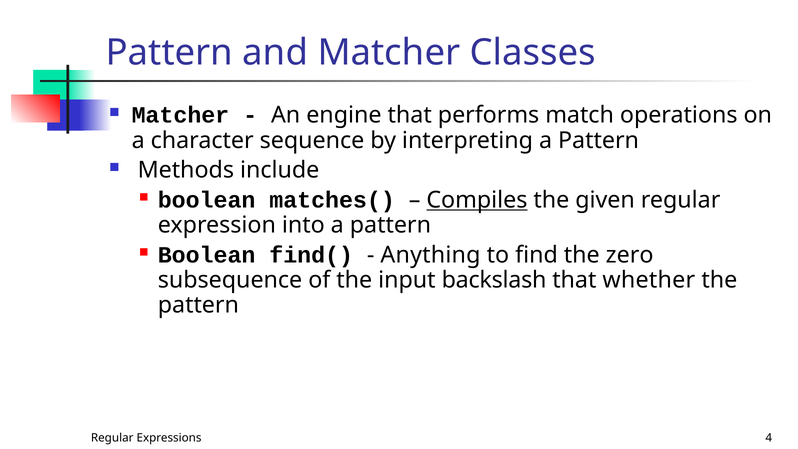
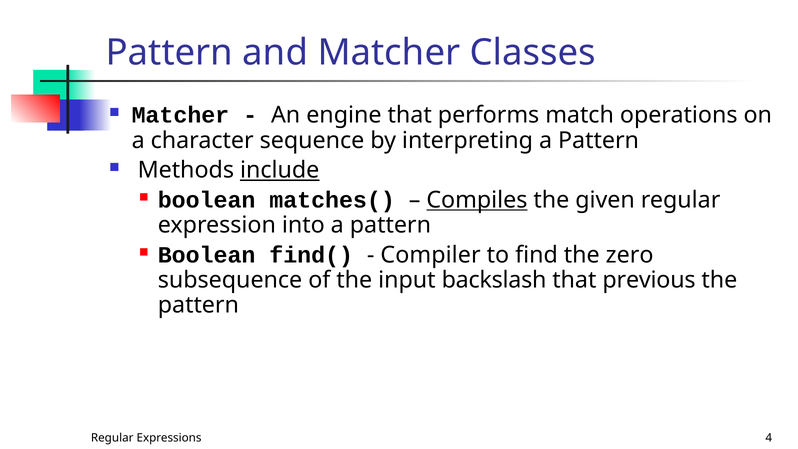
include underline: none -> present (280, 170)
Anything: Anything -> Compiler (431, 255)
whether: whether -> previous (649, 280)
